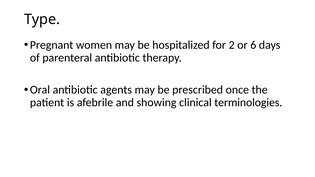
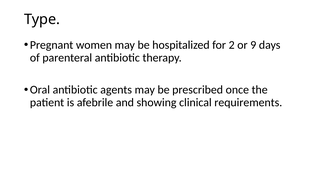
6: 6 -> 9 (253, 45)
terminologies: terminologies -> requirements (248, 103)
